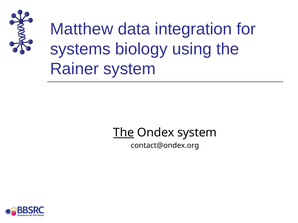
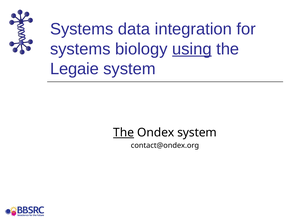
Matthew: Matthew -> Systems (82, 29)
using underline: none -> present (192, 49)
Rainer: Rainer -> Legaie (74, 69)
